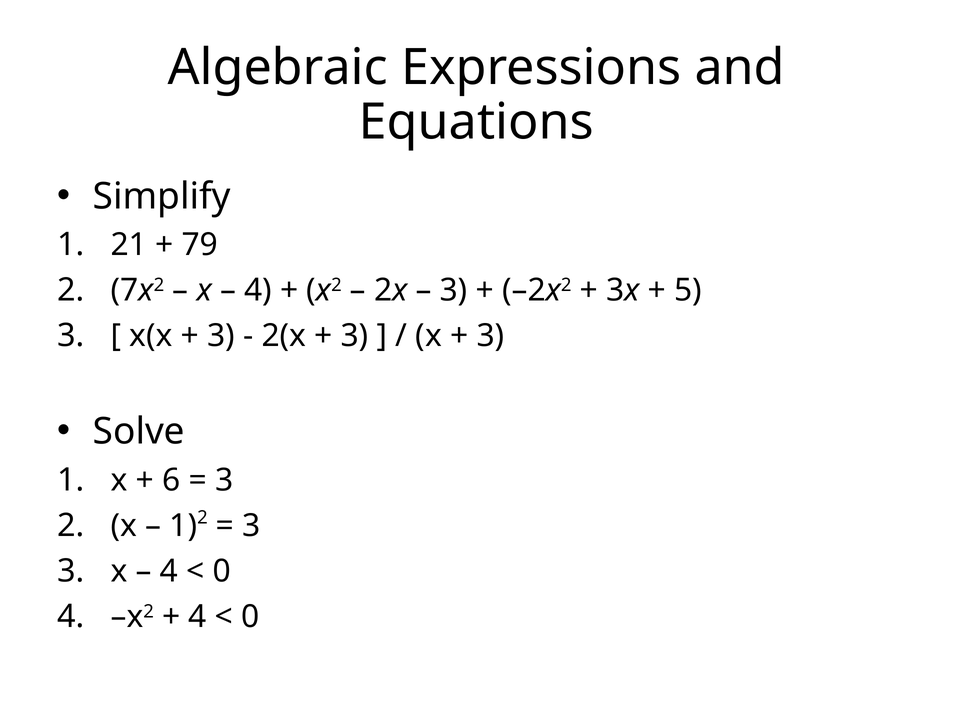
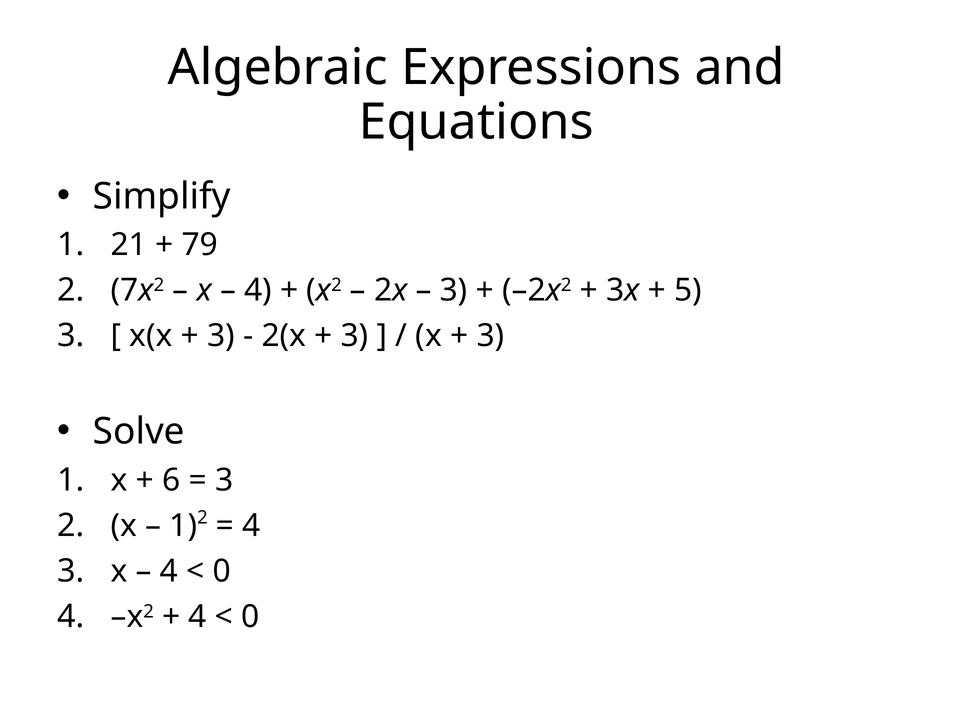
3: 3 -> 4 (251, 525)
